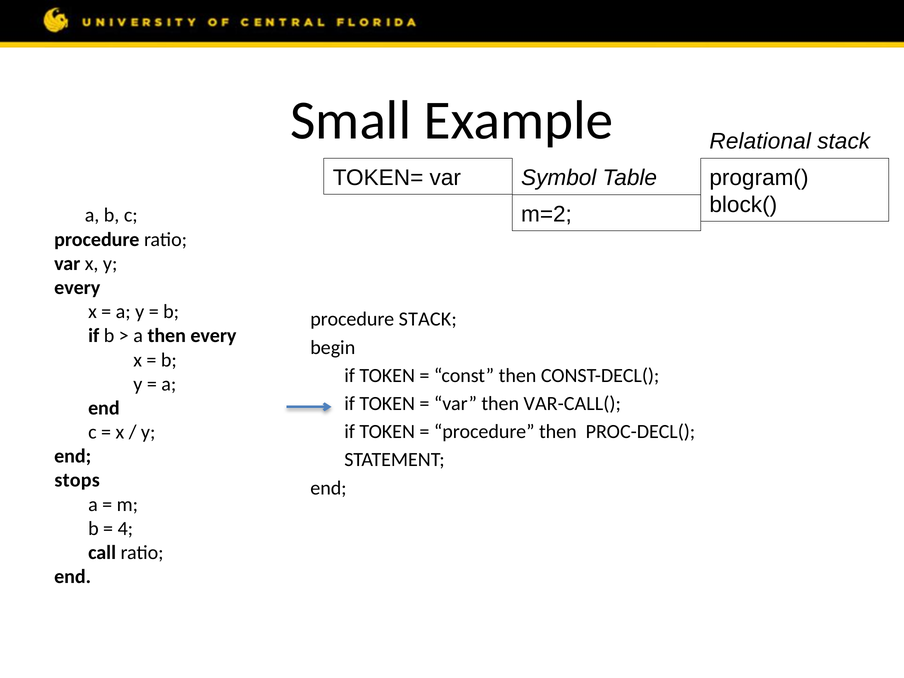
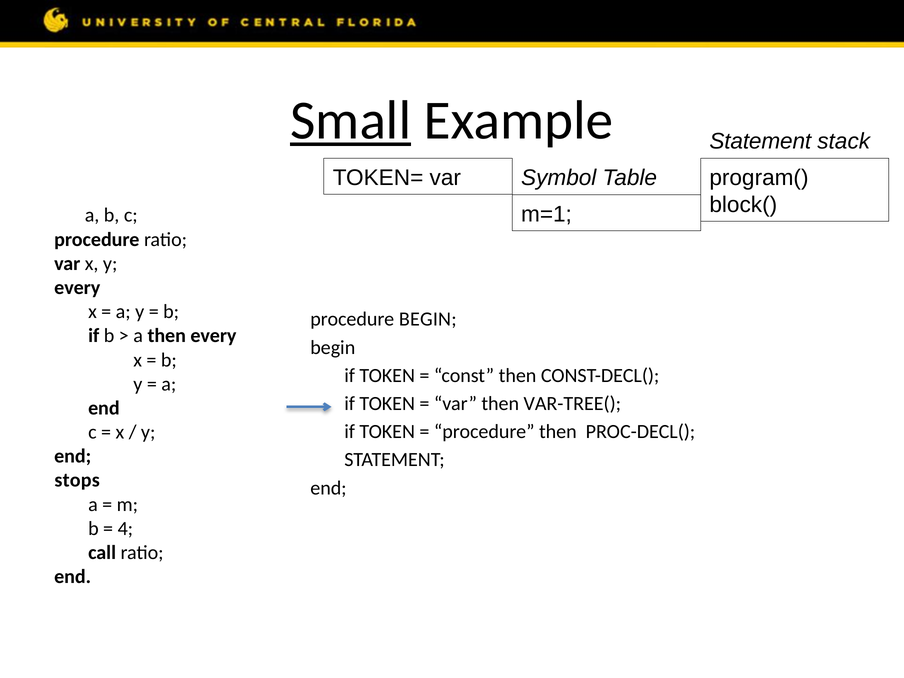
Small underline: none -> present (351, 121)
Relational: Relational -> Statement (760, 141)
m=2: m=2 -> m=1 (546, 214)
procedure STACK: STACK -> BEGIN (428, 319)
VAR-CALL(: VAR-CALL( -> VAR-TREE( (572, 404)
